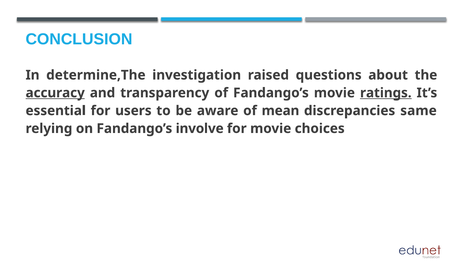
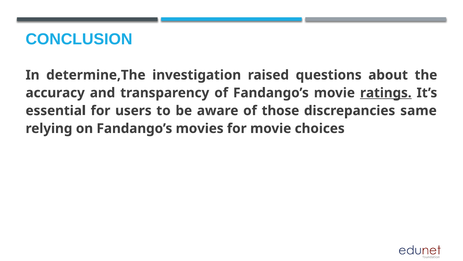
accuracy underline: present -> none (55, 93)
mean: mean -> those (280, 110)
involve: involve -> movies (200, 128)
